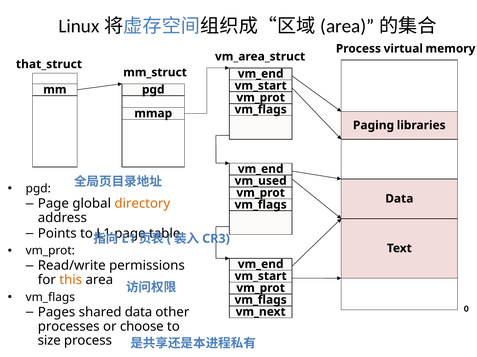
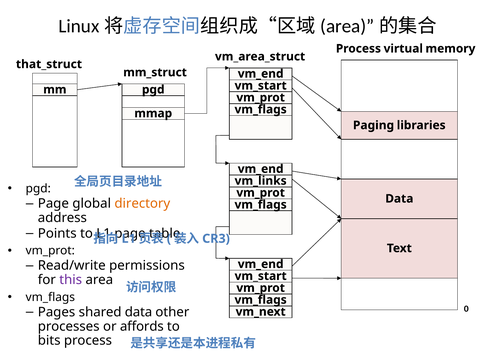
vm_used: vm_used -> vm_links (261, 181)
this colour: orange -> purple (71, 280)
choose: choose -> affords (142, 327)
size: size -> bits (49, 341)
